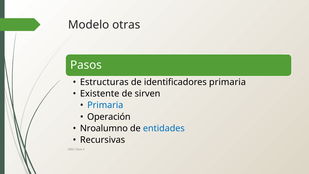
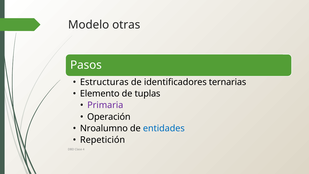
identificadores primaria: primaria -> ternarias (228, 82)
Existente: Existente -> Elemento (100, 94)
sirven: sirven -> tuplas (148, 94)
Primaria colour: blue -> purple (105, 105)
Recursivas: Recursivas -> Repetición (103, 140)
